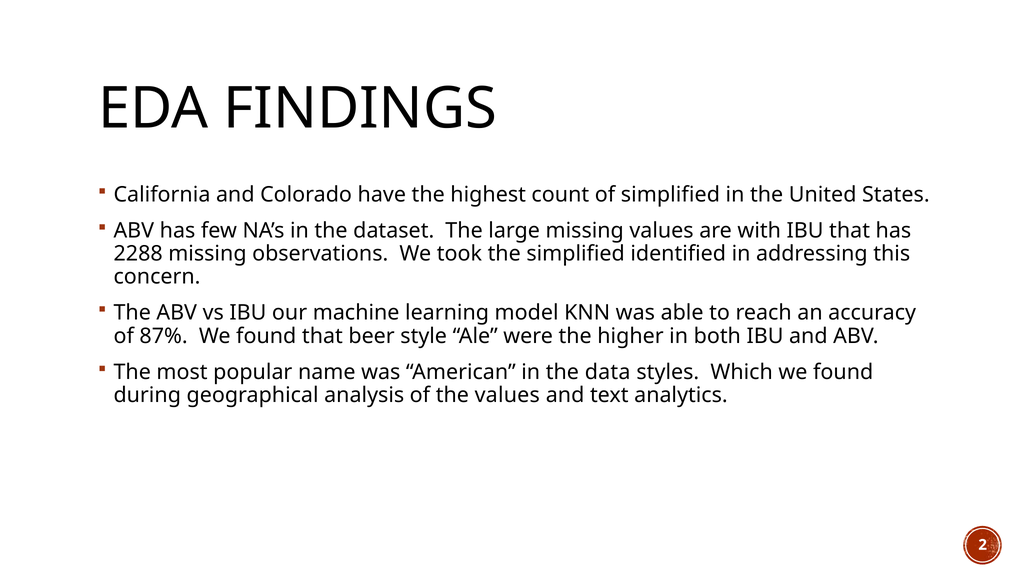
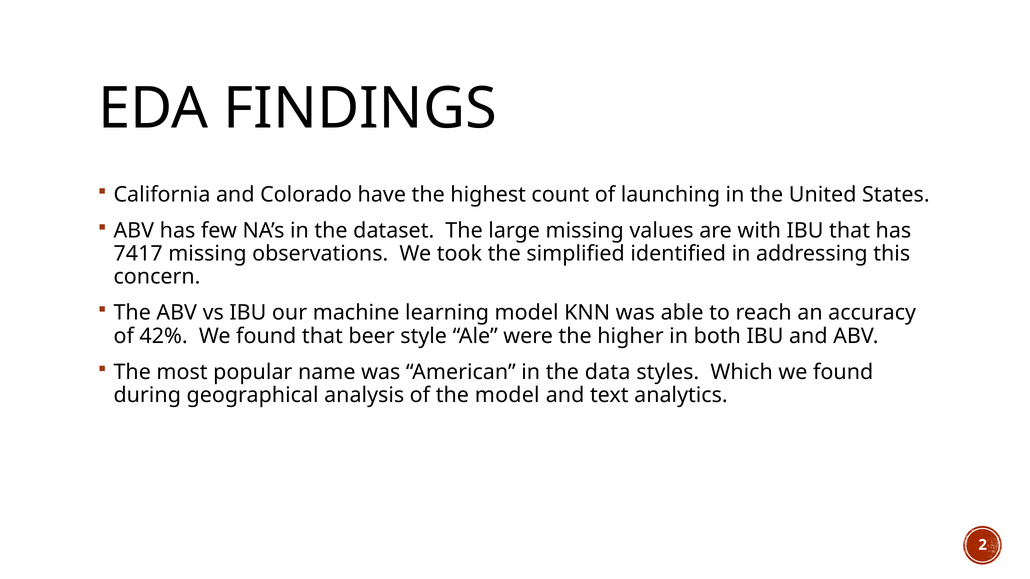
of simplified: simplified -> launching (670, 195)
2288: 2288 -> 7417 (138, 254)
87%: 87% -> 42% (164, 336)
the values: values -> model (507, 395)
